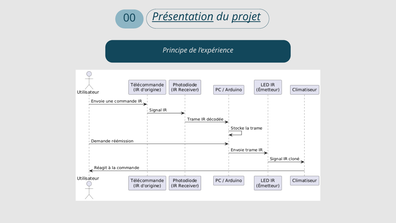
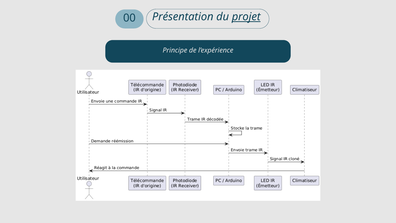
Présentation underline: present -> none (183, 17)
